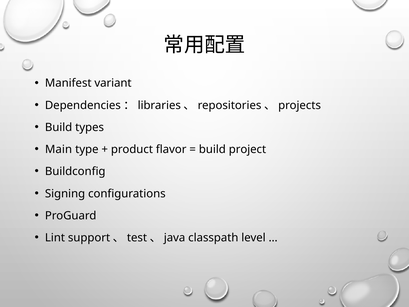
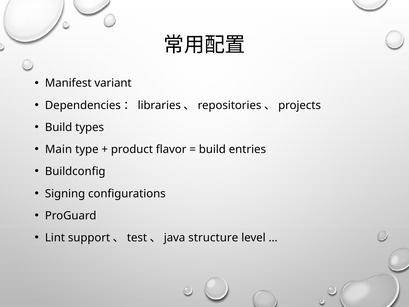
project: project -> entries (247, 149)
classpath: classpath -> structure (213, 238)
